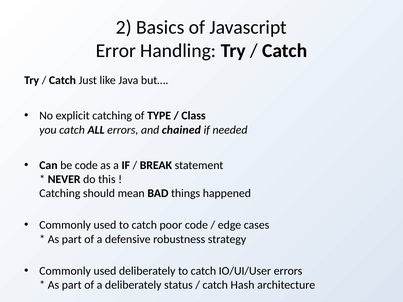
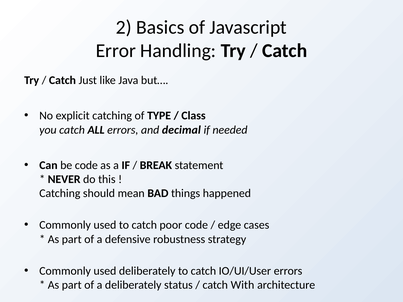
chained: chained -> decimal (181, 130)
Hash: Hash -> With (242, 285)
